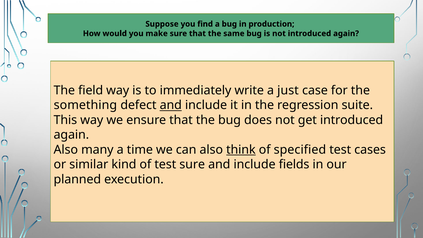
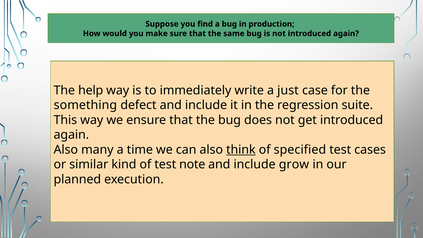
field: field -> help (91, 90)
and underline: present -> none (171, 105)
test sure: sure -> note (192, 164)
fields: fields -> grow (294, 164)
